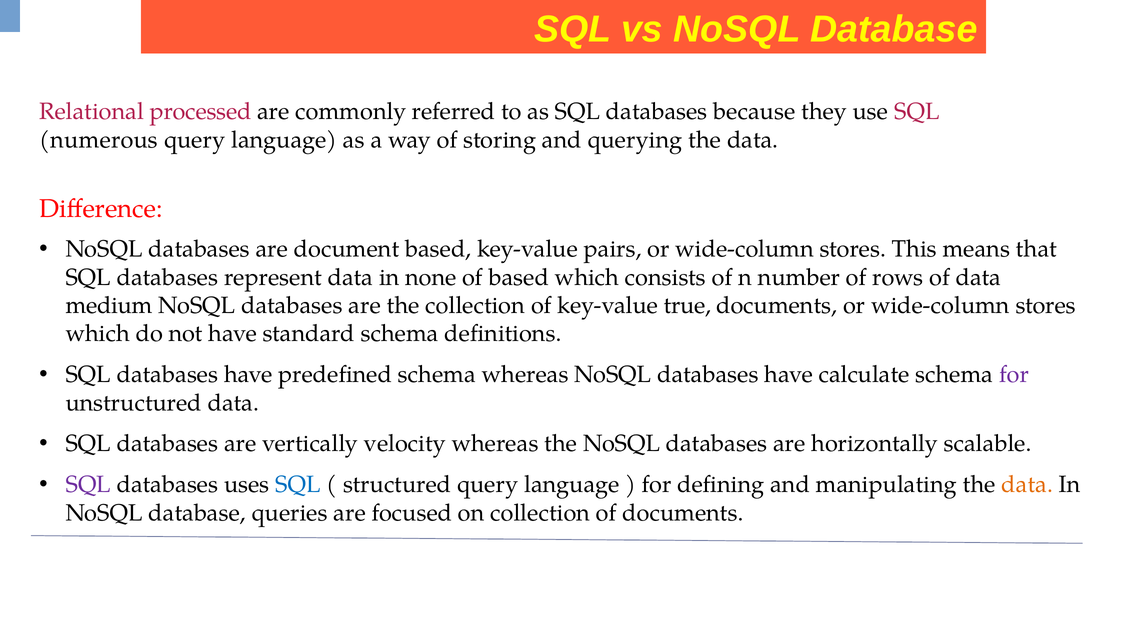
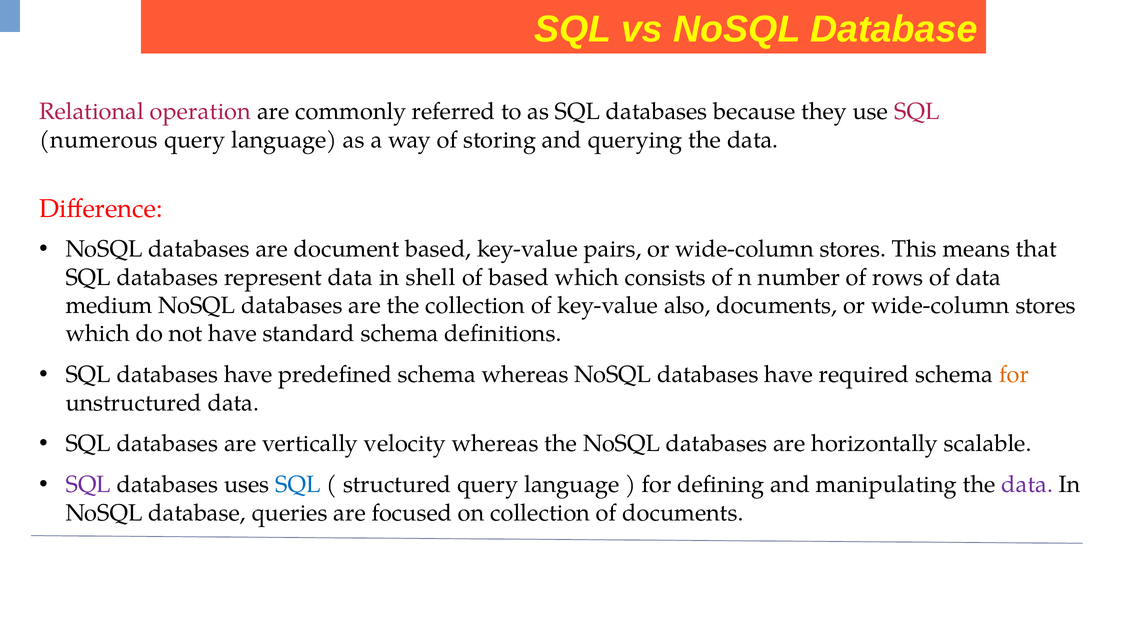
processed: processed -> operation (200, 112)
none: none -> shell (431, 277)
true: true -> also (687, 306)
calculate: calculate -> required (864, 375)
for colour: purple -> orange (1014, 375)
data colour: orange -> purple (1027, 485)
